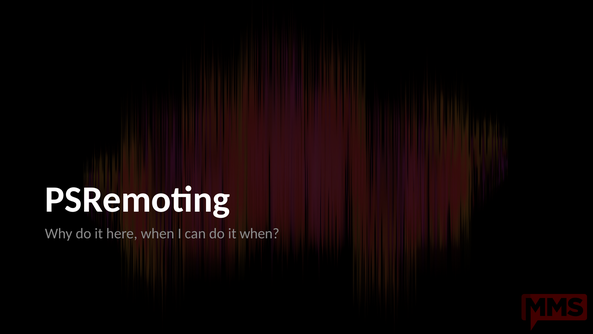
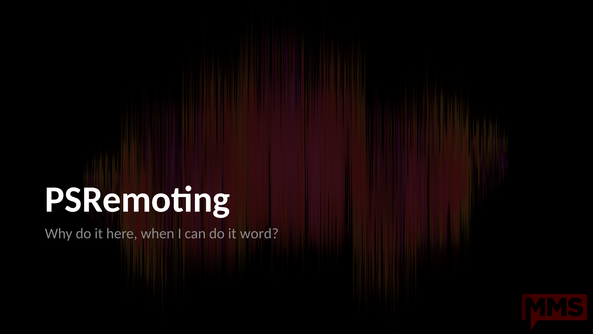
it when: when -> word (259, 233)
